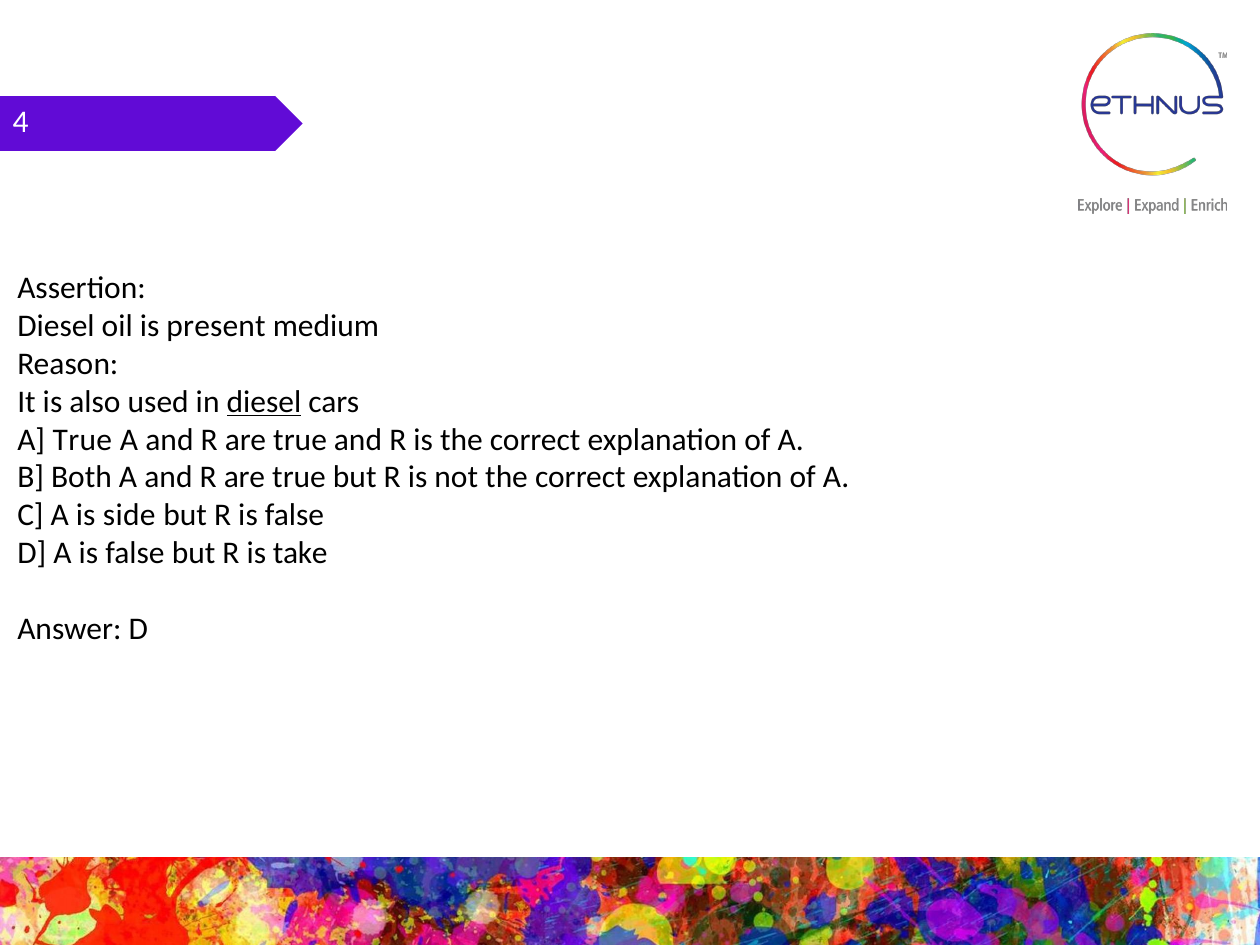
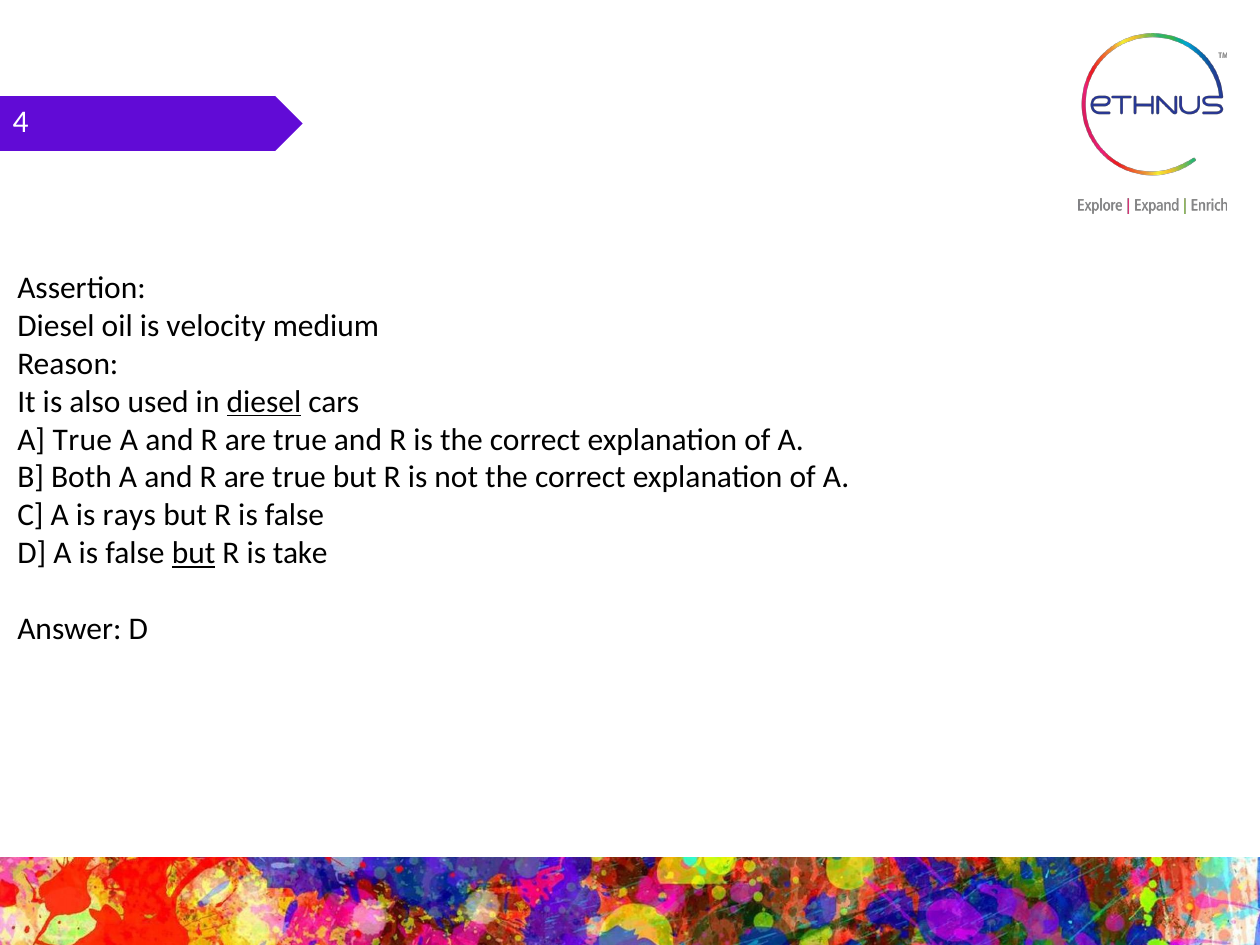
present: present -> velocity (216, 326)
side: side -> rays (129, 515)
but underline: none -> present (194, 553)
